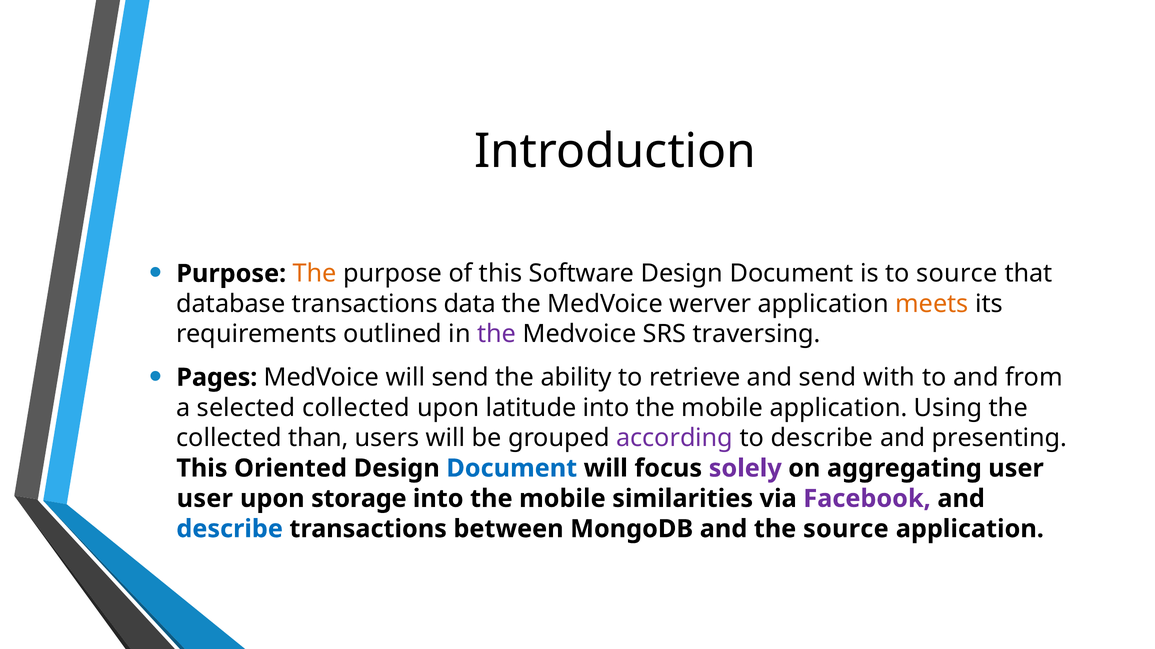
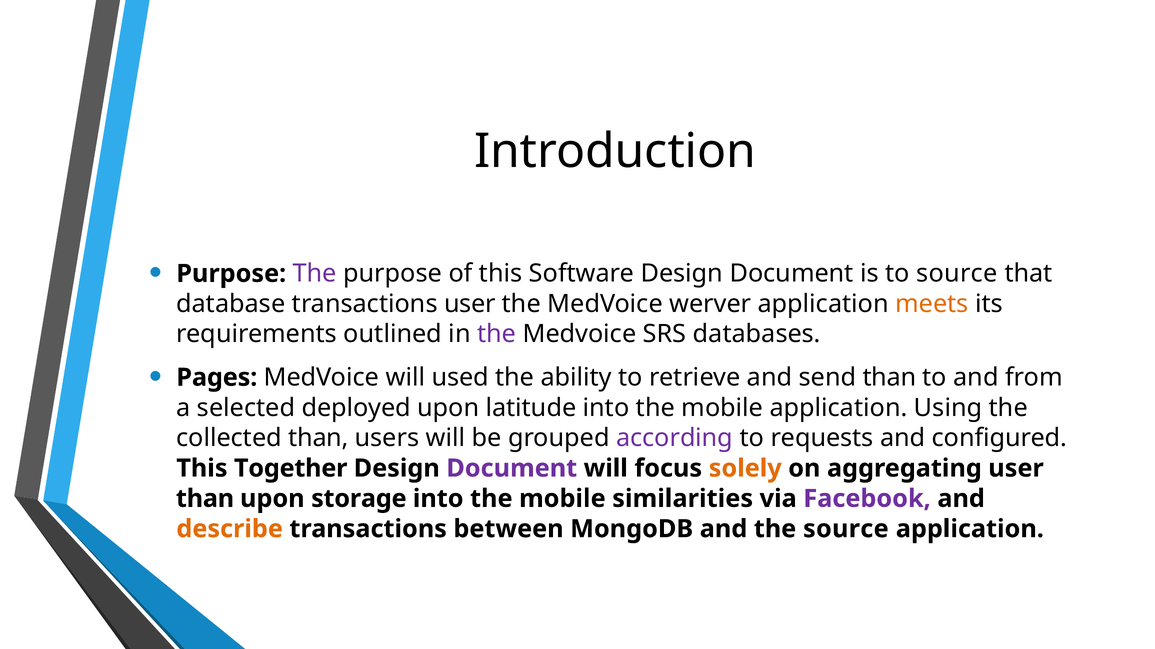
The colour: orange -> purple (315, 274)
transactions data: data -> user (470, 304)
traversing: traversing -> databases (757, 335)
will send: send -> used (460, 378)
send with: with -> than (889, 378)
selected collected: collected -> deployed (356, 408)
to describe: describe -> requests (822, 438)
presenting: presenting -> configured (1000, 438)
Oriented: Oriented -> Together (291, 469)
Document colour: blue -> purple (512, 469)
solely colour: purple -> orange (745, 469)
user: user -> than (205, 499)
describe colour: blue -> orange (230, 529)
